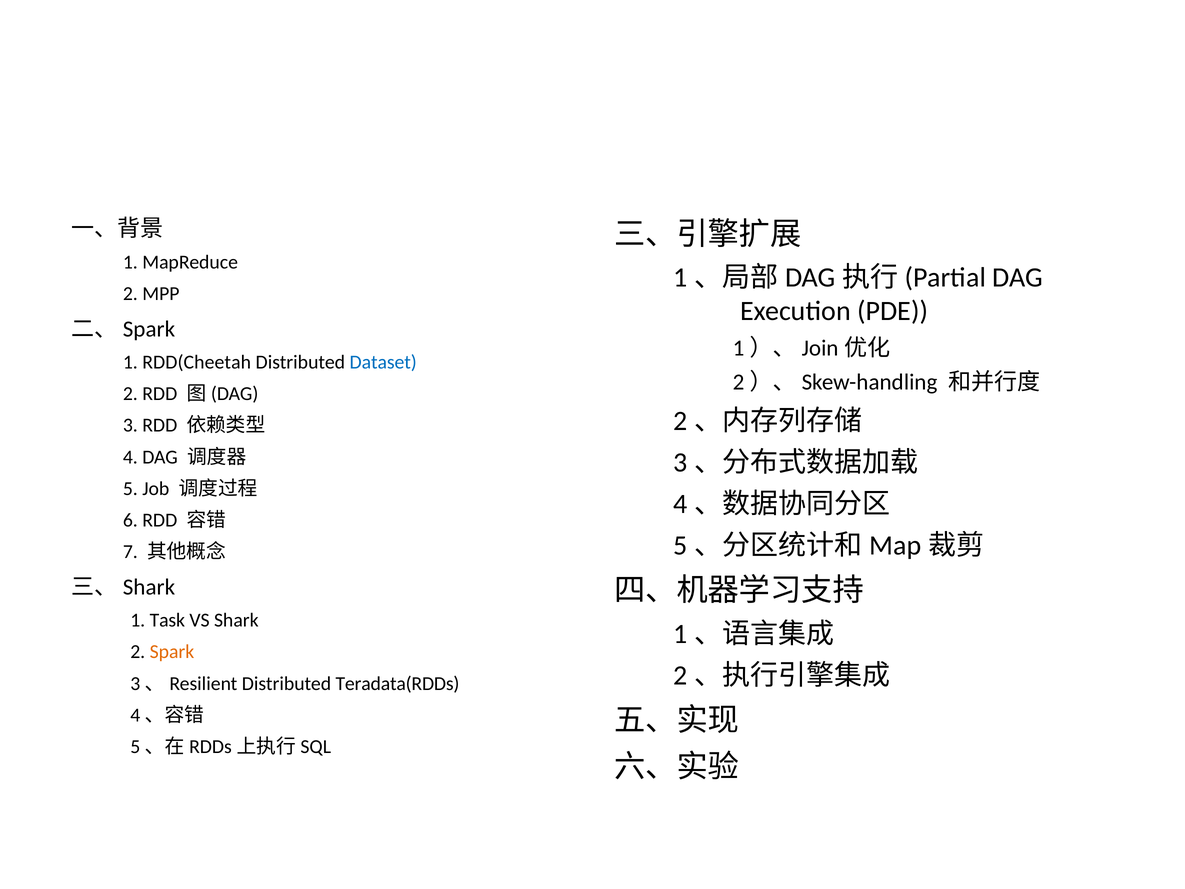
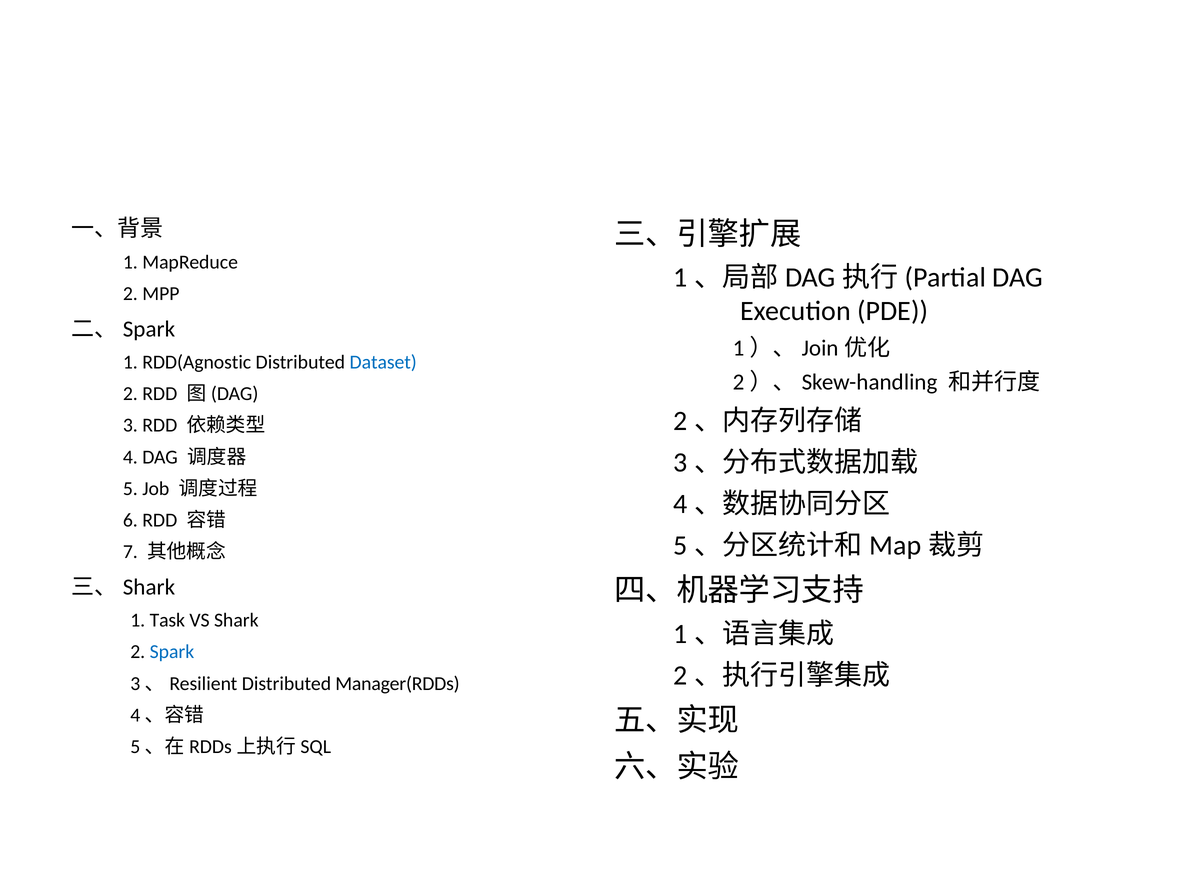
RDD(Cheetah: RDD(Cheetah -> RDD(Agnostic (197, 362)
Spark colour: orange -> blue (172, 652)
Teradata(RDDs: Teradata(RDDs -> Manager(RDDs (398, 683)
